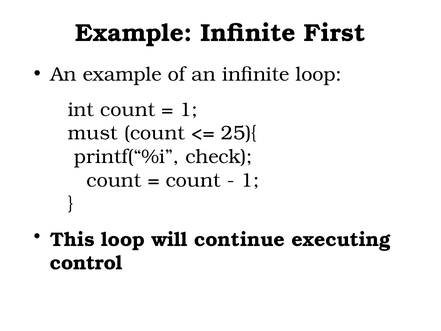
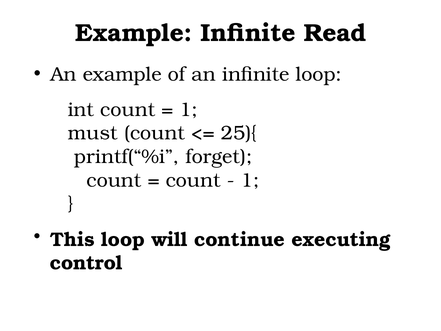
First: First -> Read (335, 33)
check: check -> forget (219, 157)
